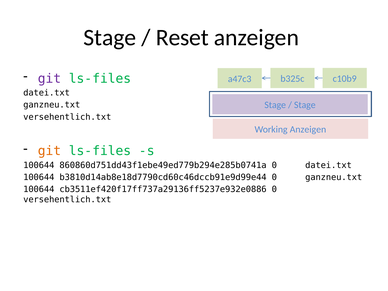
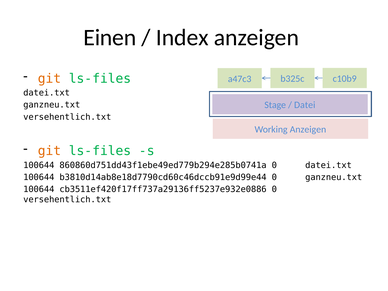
Stage: Stage -> Einen (110, 38)
Reset: Reset -> Index (182, 38)
git colour: purple -> orange (50, 79)
Stage: Stage -> Datei (305, 105)
